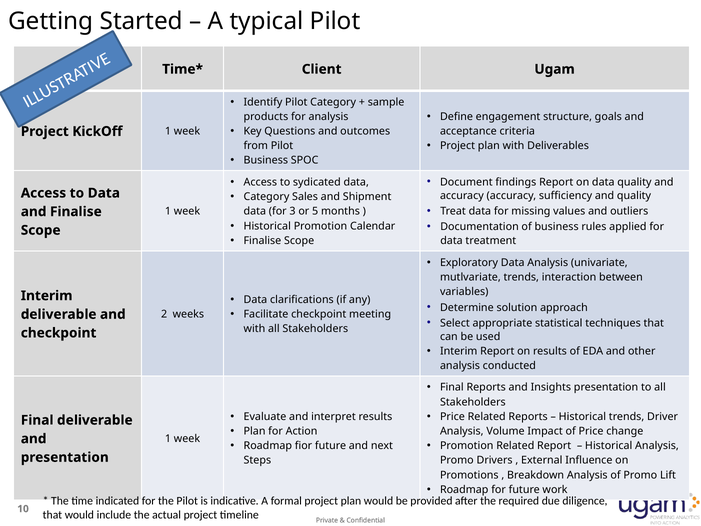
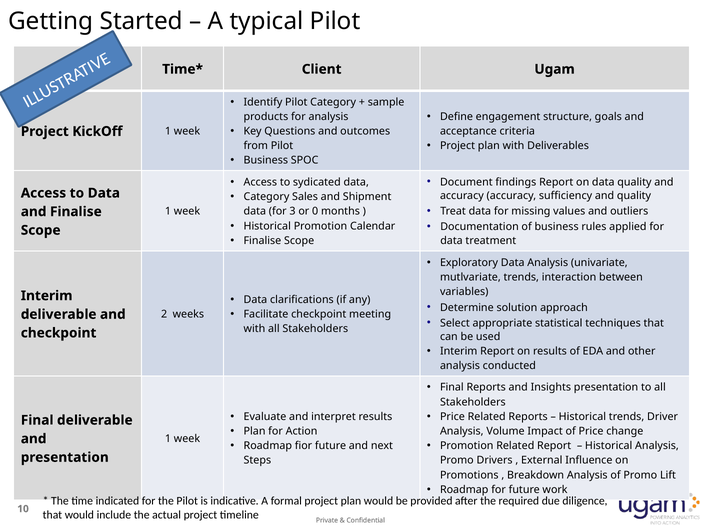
5: 5 -> 0 (315, 211)
